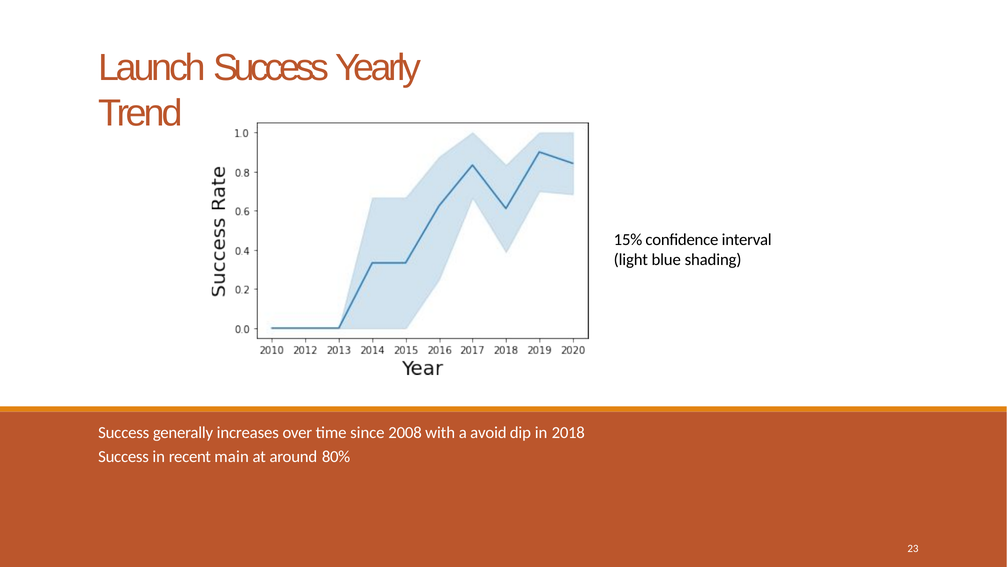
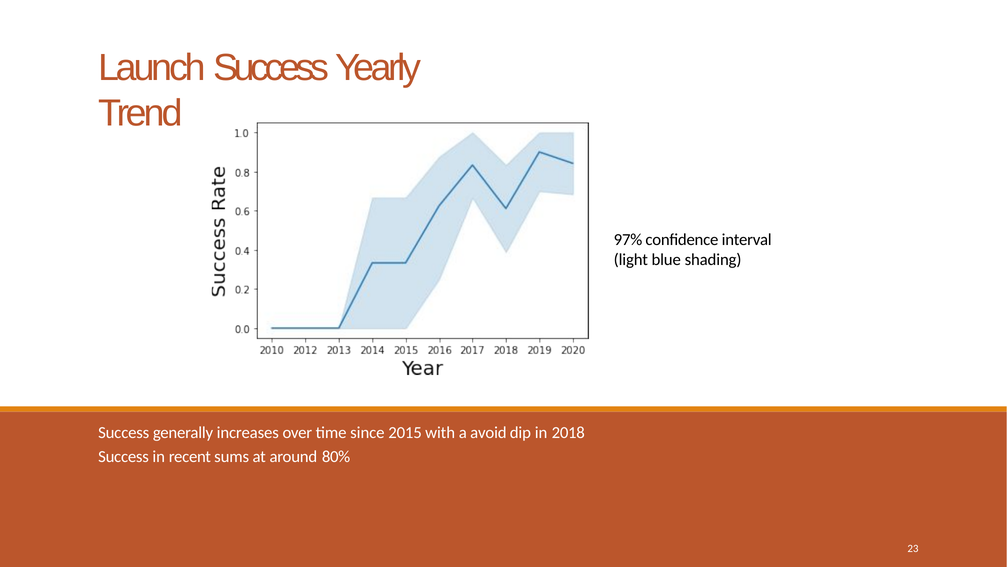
15%: 15% -> 97% (628, 239)
2008: 2008 -> 2015 (405, 432)
main: main -> sums (232, 456)
